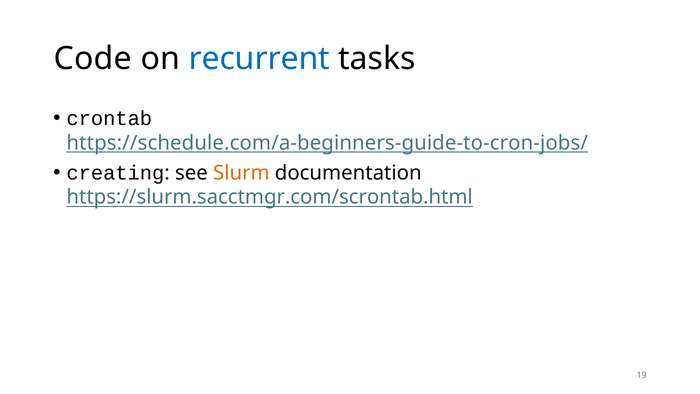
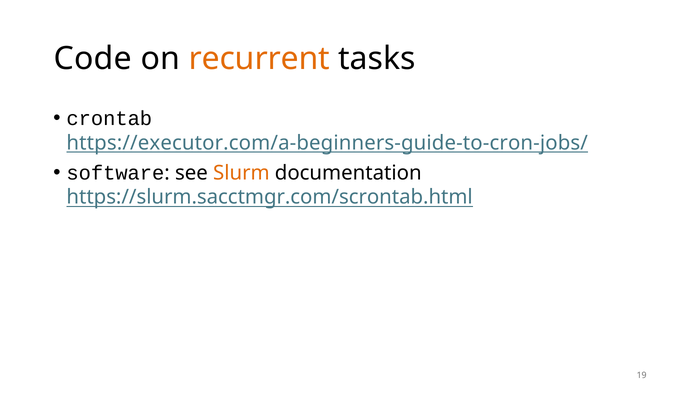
recurrent colour: blue -> orange (259, 59)
https://schedule.com/a-beginners-guide-to-cron-jobs/: https://schedule.com/a-beginners-guide-to-cron-jobs/ -> https://executor.com/a-beginners-guide-to-cron-jobs/ (327, 143)
creating: creating -> software (115, 173)
